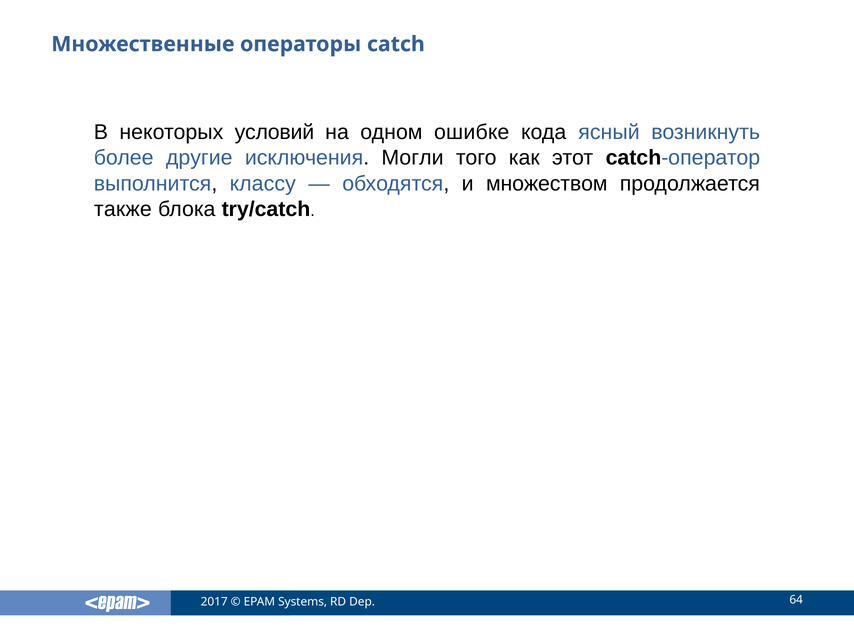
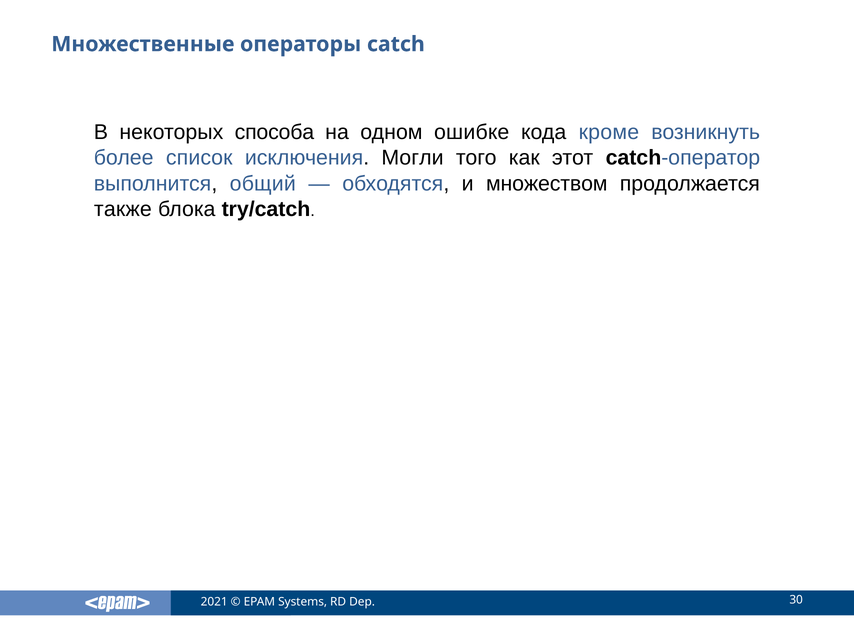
условий: условий -> способа (274, 132)
ясный: ясный -> кроме (609, 132)
другие: другие -> список (199, 158)
классу: классу -> общий (263, 184)
2017: 2017 -> 2021 (214, 602)
64: 64 -> 30 (796, 601)
